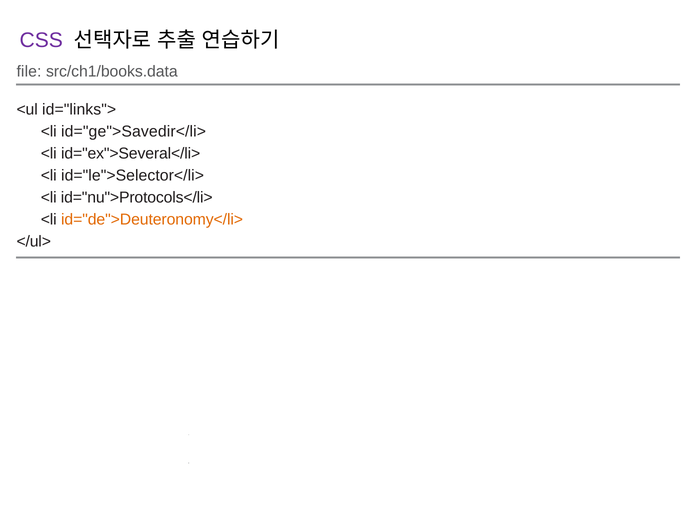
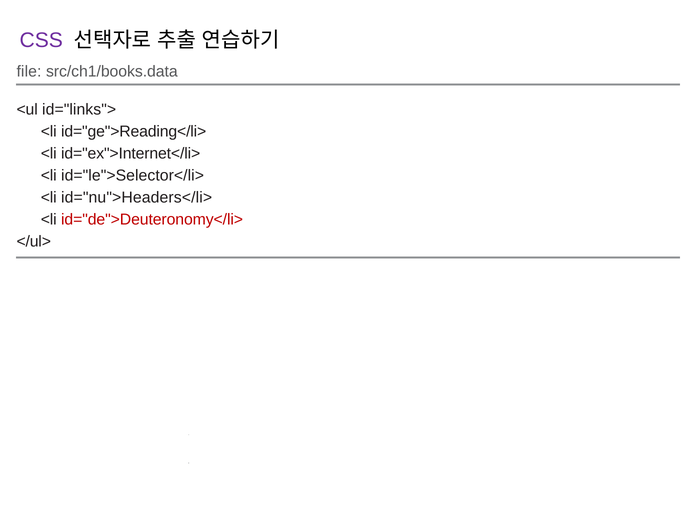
id="ge">Savedir</li>: id="ge">Savedir</li> -> id="ge">Reading</li> (134, 132)
id="ex">Several</li>: id="ex">Several</li> -> id="ex">Internet</li> (131, 154)
id="nu">Protocols</li>: id="nu">Protocols</li> -> id="nu">Headers</li> (137, 197)
id="de">Deuteronomy</li> colour: orange -> red (152, 219)
